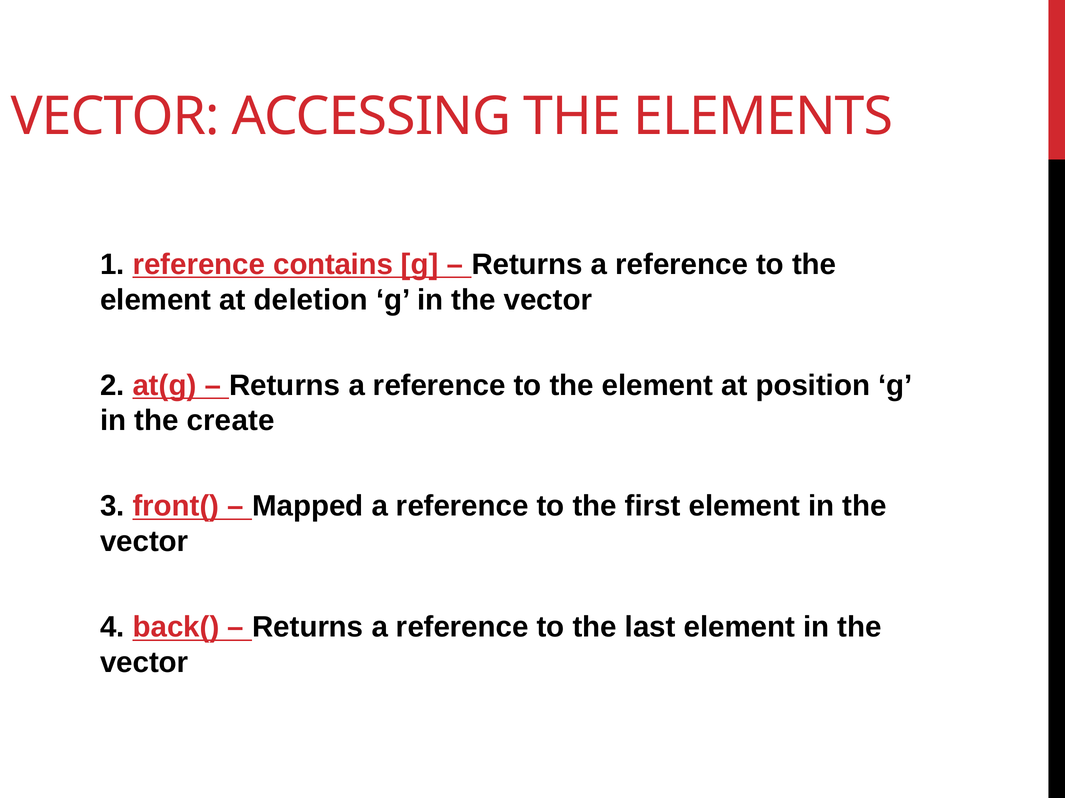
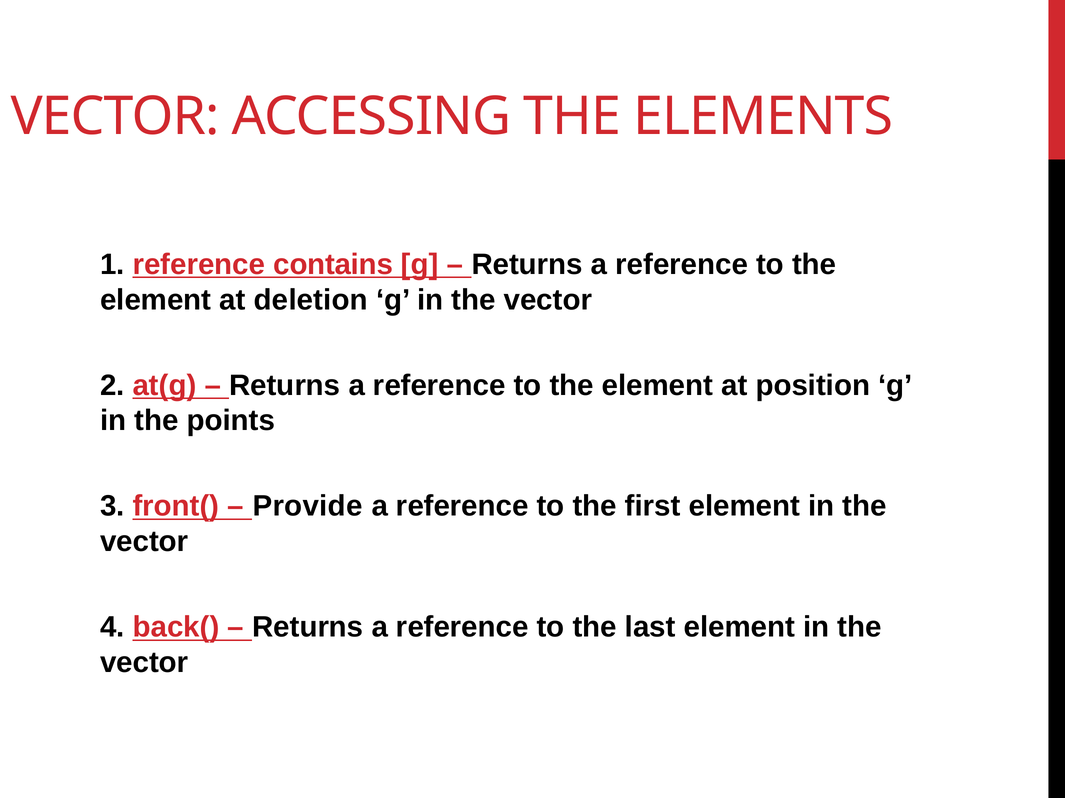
create: create -> points (231, 421)
Mapped: Mapped -> Provide (308, 507)
